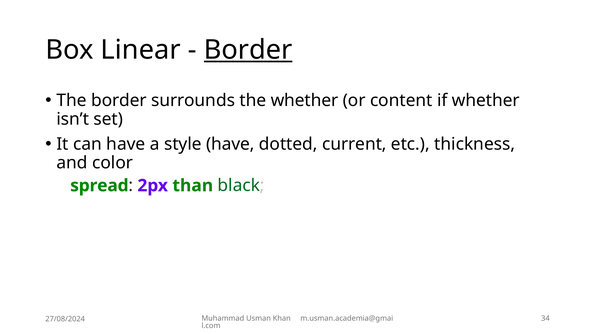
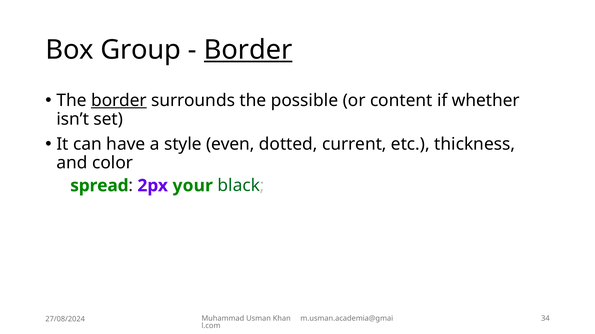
Linear: Linear -> Group (141, 50)
border underline: none -> present (119, 101)
the whether: whether -> possible (304, 101)
style have: have -> even (230, 144)
than: than -> your (193, 186)
